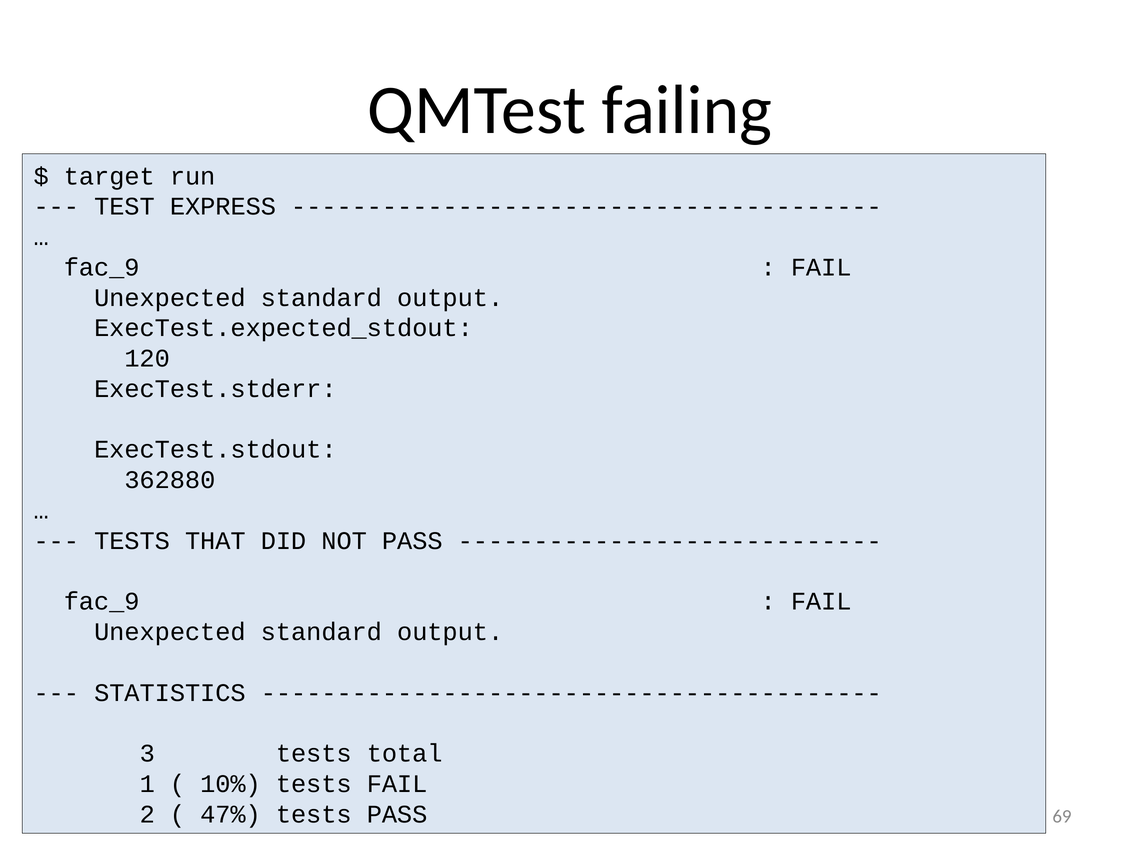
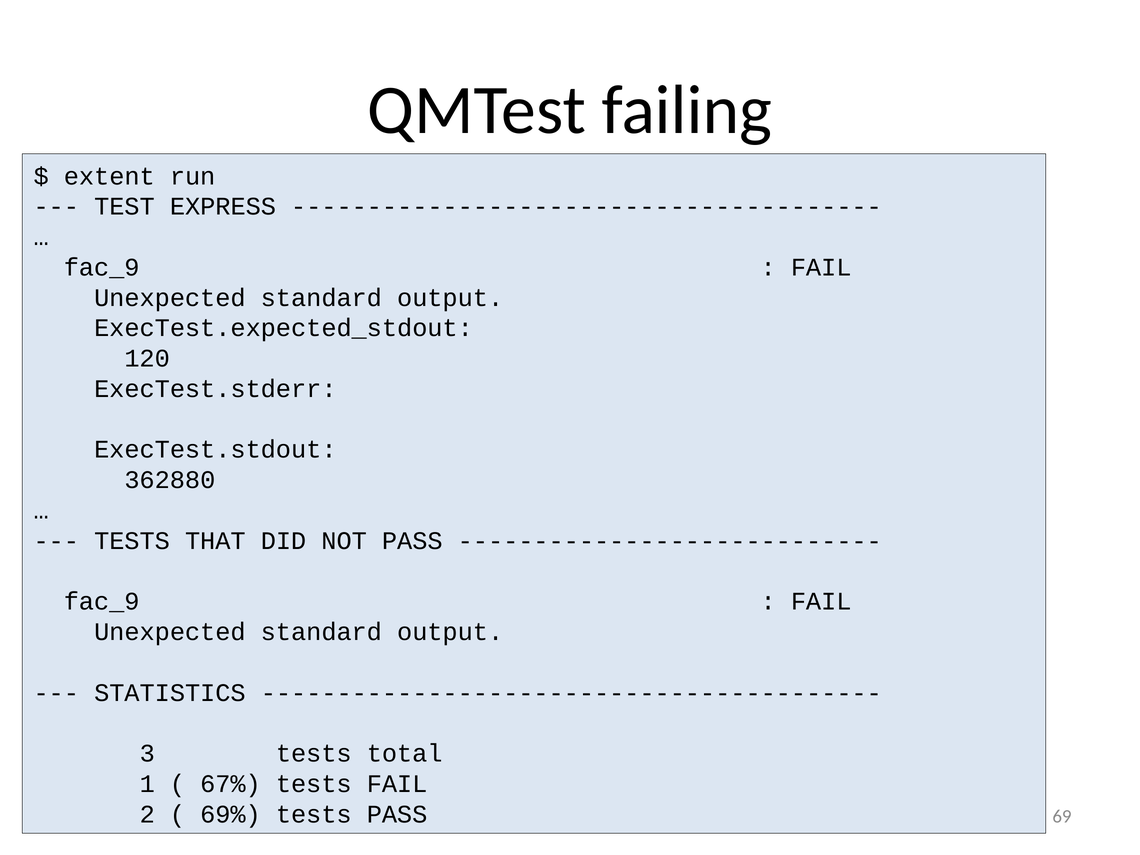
target: target -> extent (109, 176)
10%: 10% -> 67% (230, 784)
47%: 47% -> 69% (230, 814)
